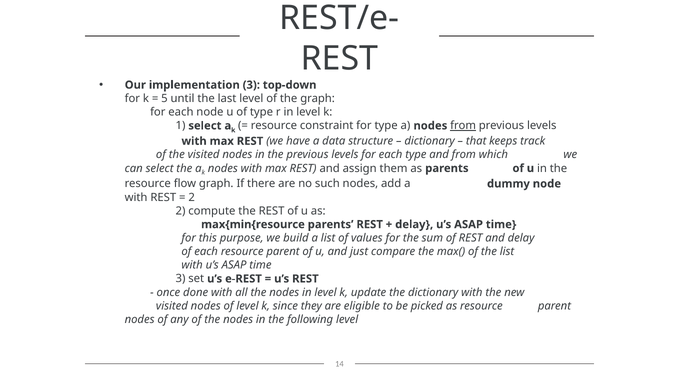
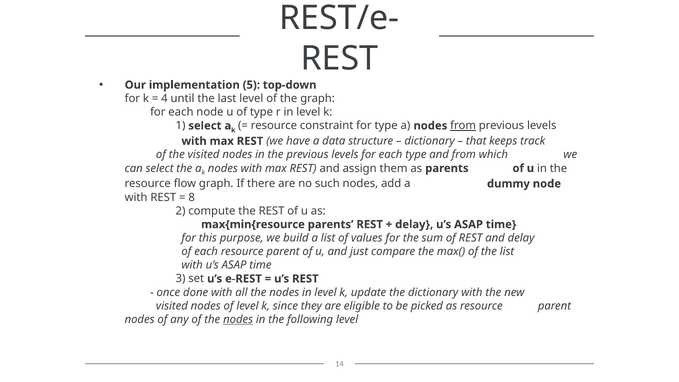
implementation 3: 3 -> 5 (251, 85)
5: 5 -> 4 (164, 99)
2: 2 -> 8 (192, 197)
nodes underline: none -> present (238, 319)
